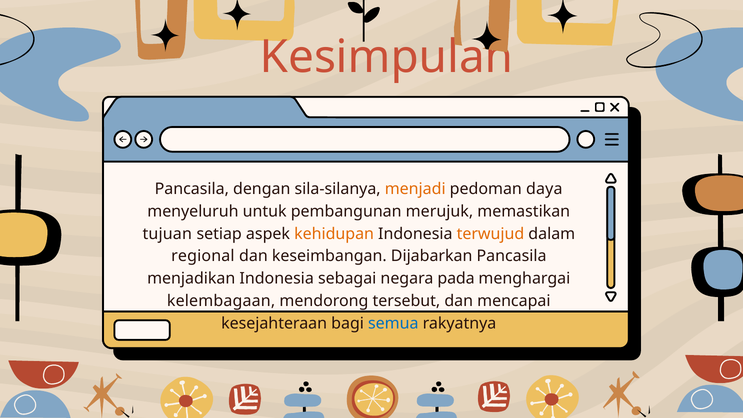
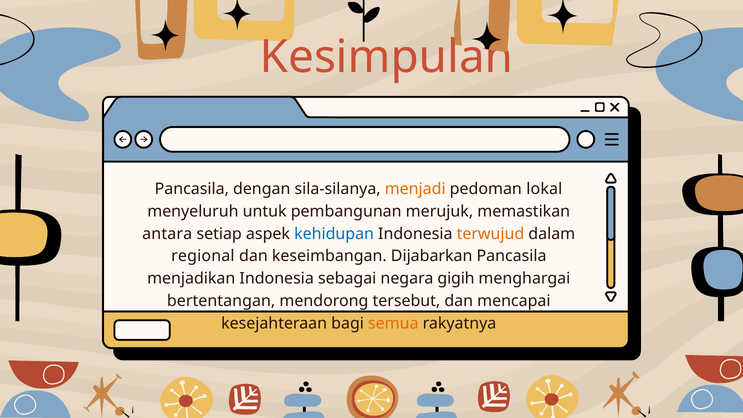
daya: daya -> lokal (544, 189)
tujuan: tujuan -> antara (167, 234)
kehidupan colour: orange -> blue (334, 234)
pada: pada -> gigih (456, 279)
kelembagaan: kelembagaan -> bertentangan (221, 301)
semua colour: blue -> orange (393, 323)
